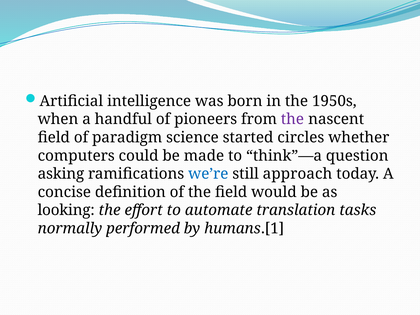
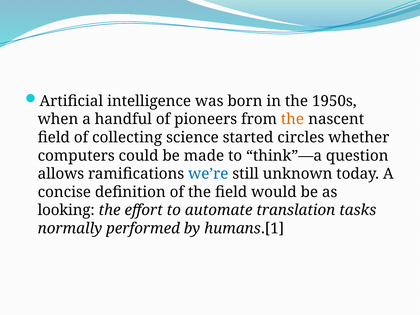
the colour: purple -> orange (292, 119)
paradigm: paradigm -> collecting (127, 137)
asking: asking -> allows (61, 174)
approach: approach -> unknown (298, 174)
